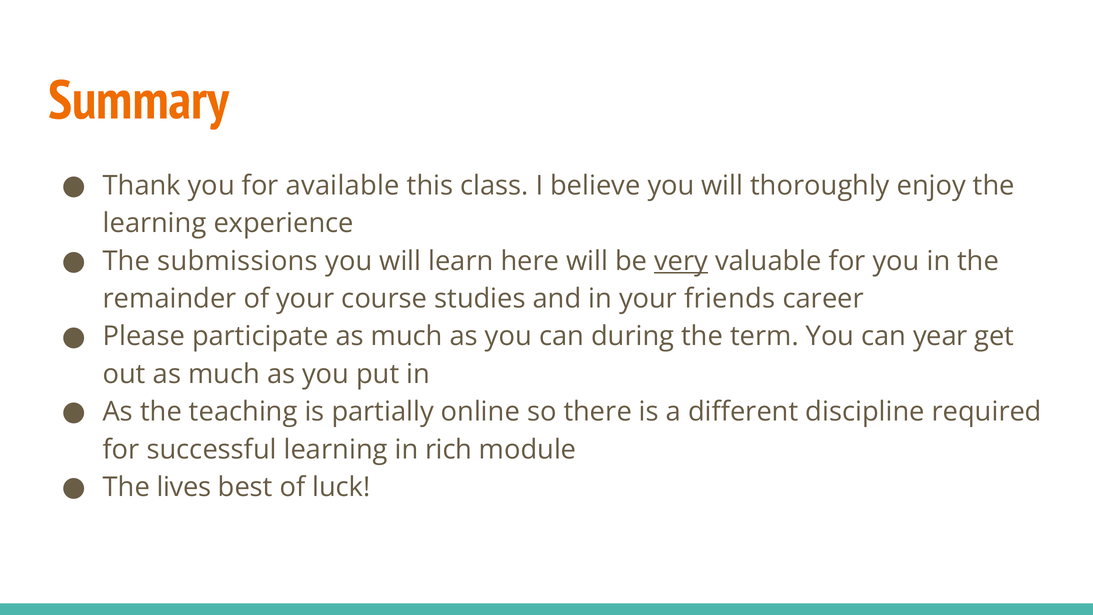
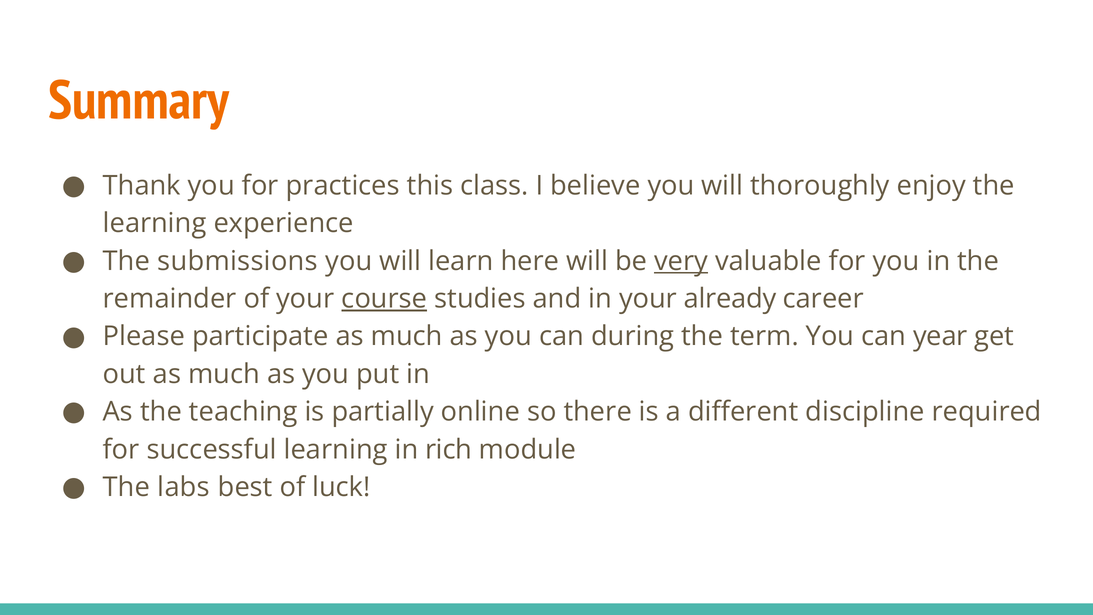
available: available -> practices (343, 186)
course underline: none -> present (384, 299)
friends: friends -> already (730, 299)
lives: lives -> labs (184, 487)
